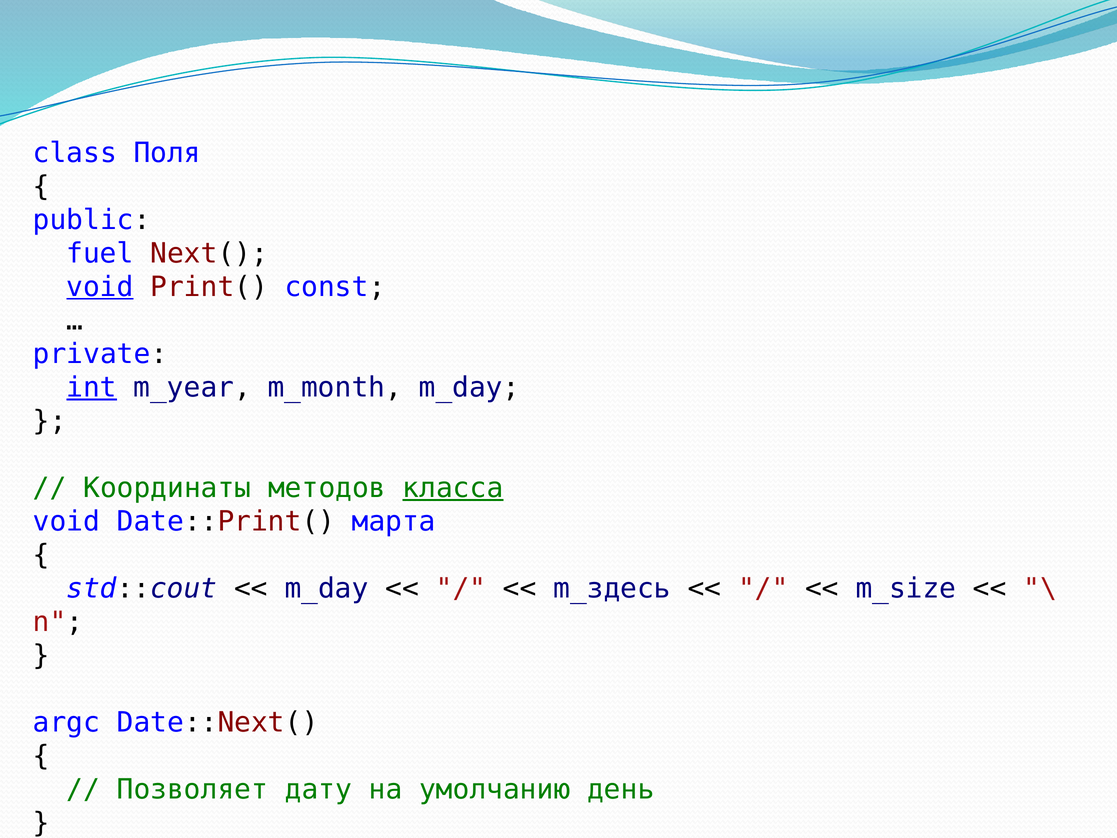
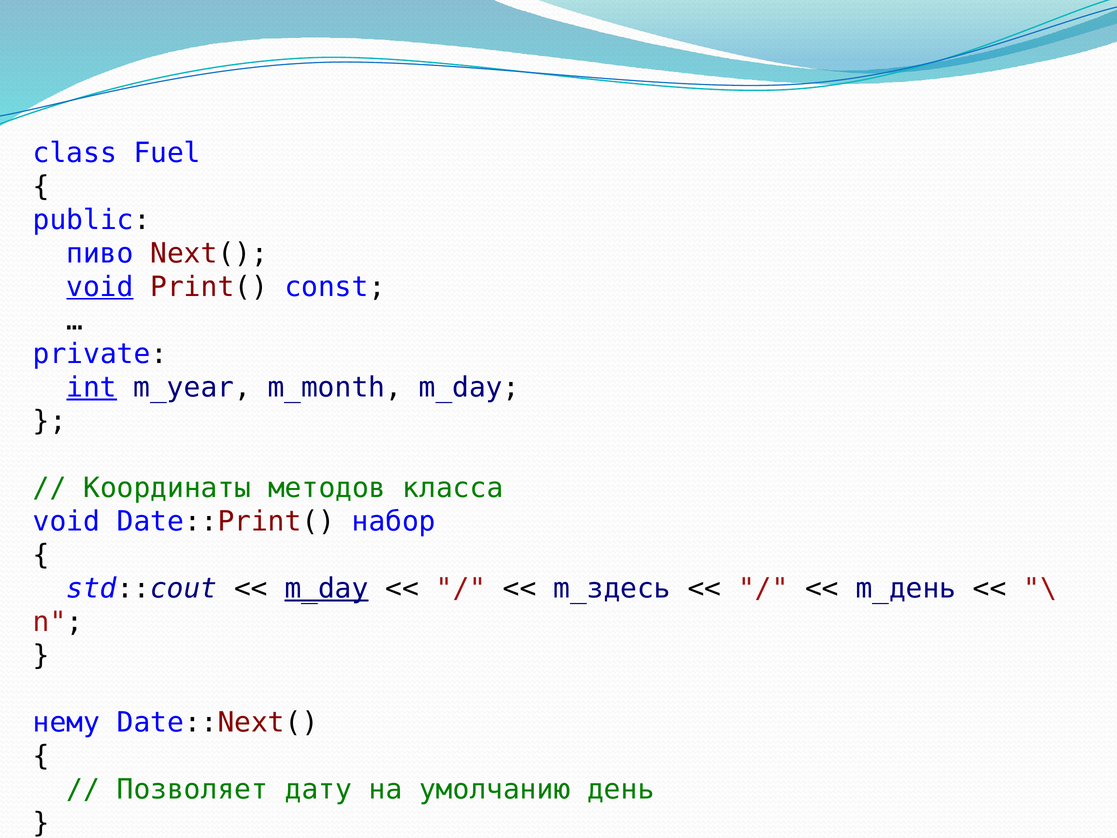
Поля: Поля -> Fuel (167, 153)
fuel: fuel -> пиво (100, 253)
класса underline: present -> none (453, 488)
марта: марта -> набор (394, 521)
m_day underline: none -> present (327, 588)
m_size: m_size -> m_день (906, 588)
argc: argc -> нему (66, 722)
